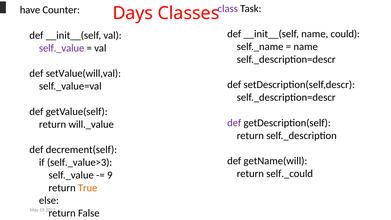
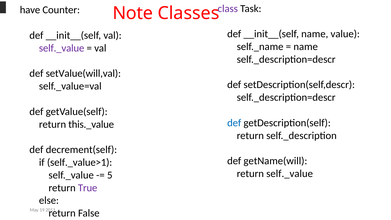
Days: Days -> Note (133, 13)
could: could -> value (345, 34)
def colour: purple -> blue (234, 123)
will._value: will._value -> this._value (91, 124)
self._value>3: self._value>3 -> self._value>1 (80, 162)
return self._could: self._could -> self._value (290, 174)
9: 9 -> 5 (110, 175)
True colour: orange -> purple (88, 188)
